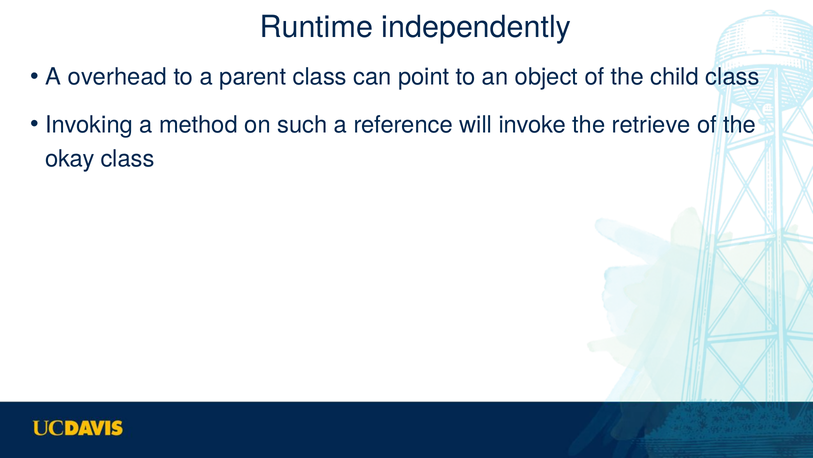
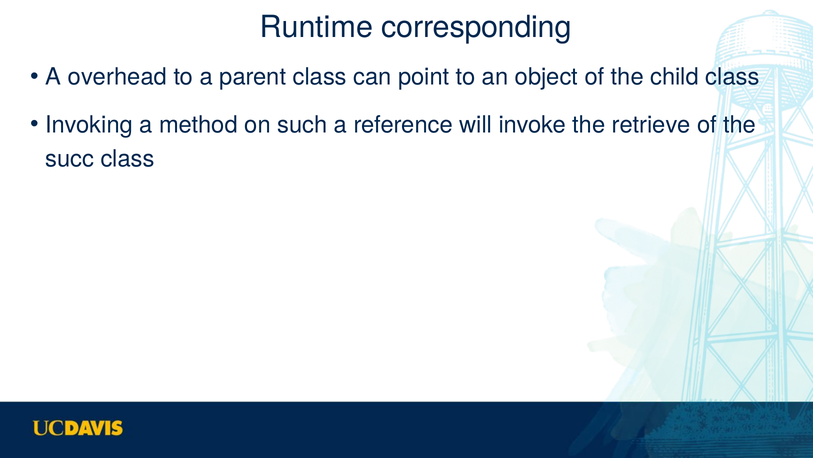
independently: independently -> corresponding (476, 27)
okay: okay -> succ (70, 159)
